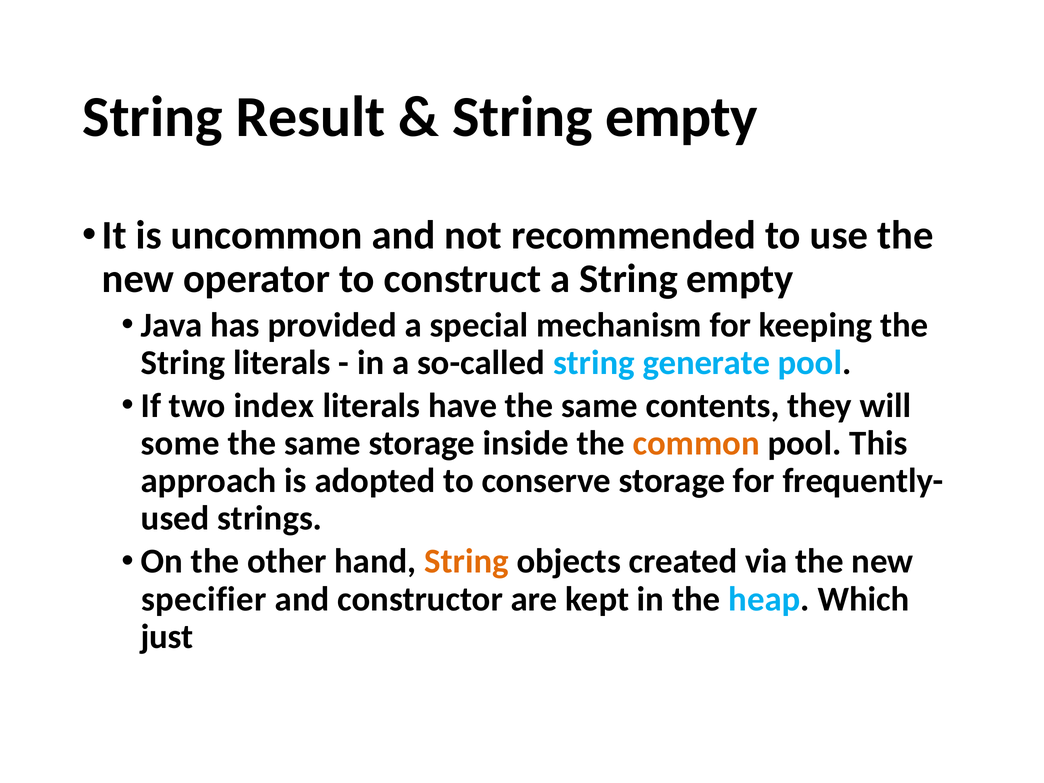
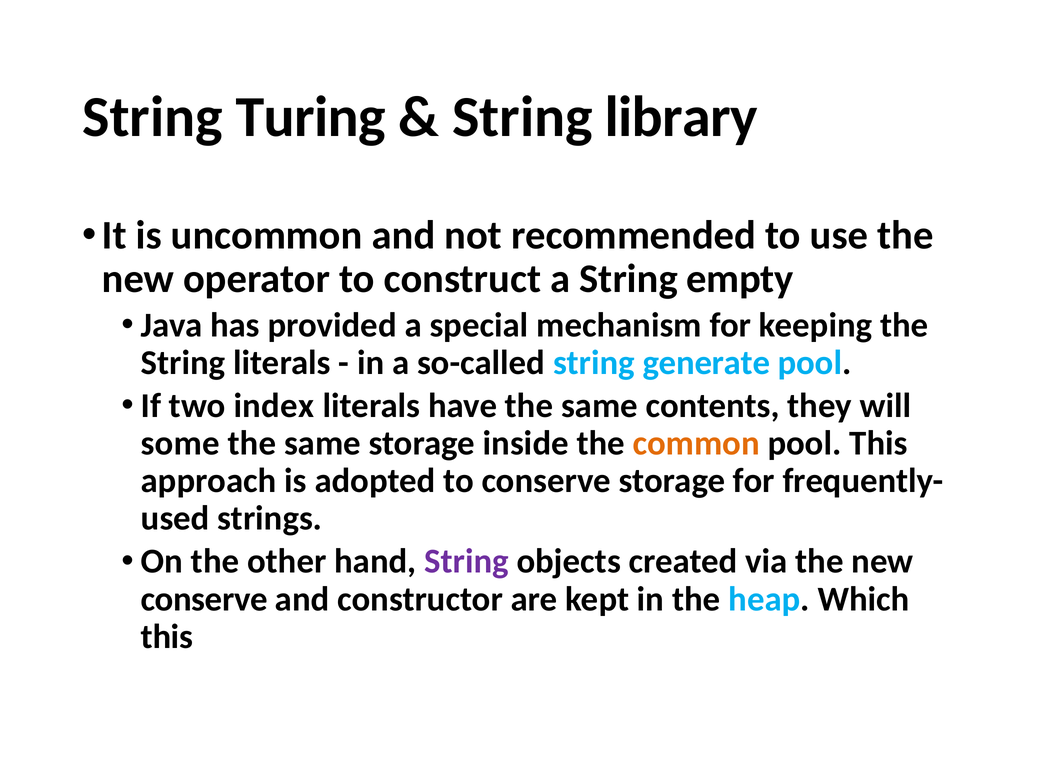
Result: Result -> Turing (311, 117)
empty: empty -> library (681, 117)
String colour: orange -> purple (466, 561)
specifier: specifier -> conserve (204, 599)
just: just -> this (167, 637)
